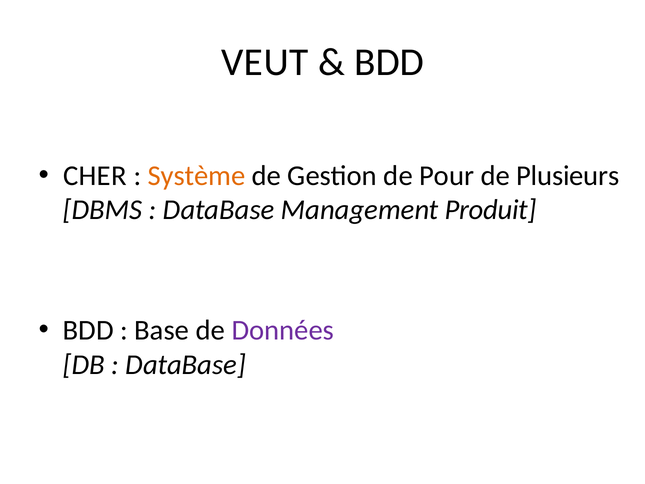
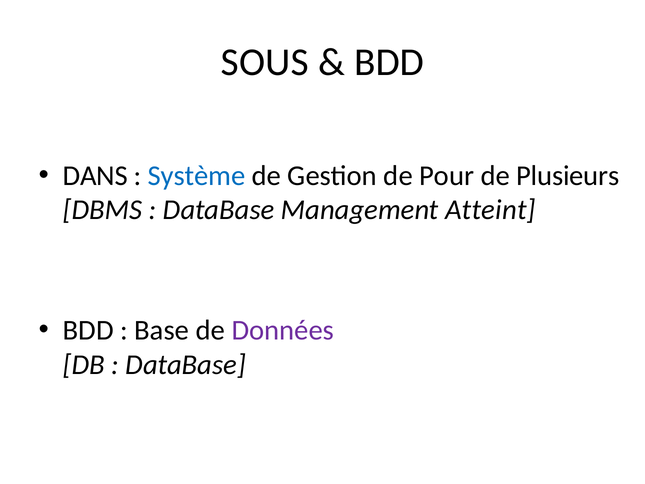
VEUT: VEUT -> SOUS (265, 62)
CHER: CHER -> DANS (95, 175)
Système colour: orange -> blue (197, 175)
Produit: Produit -> Atteint (490, 210)
